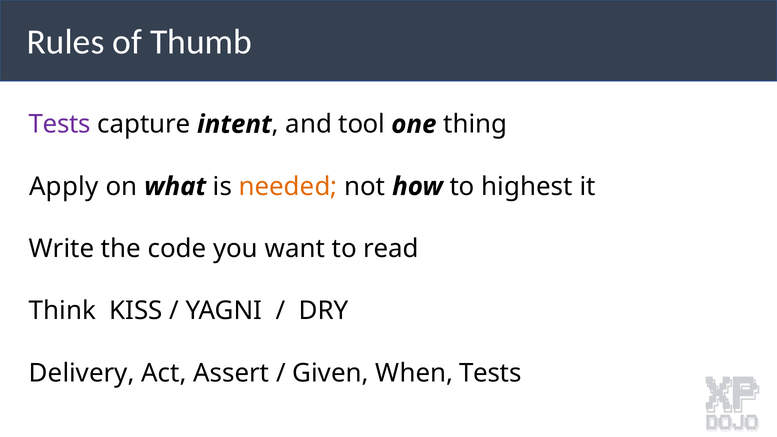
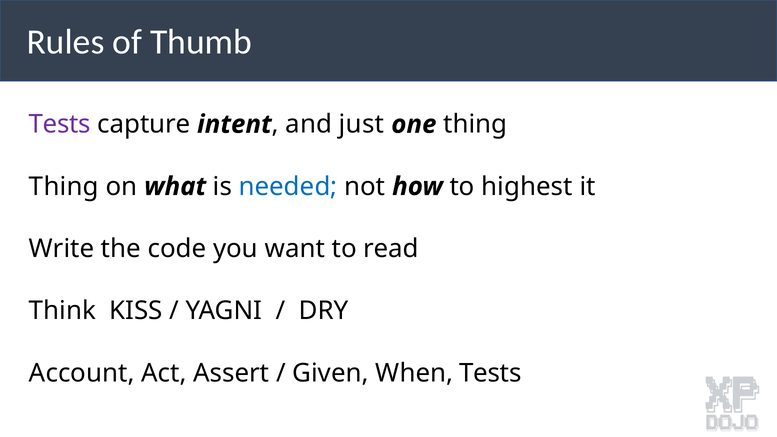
tool: tool -> just (361, 124)
Apply: Apply -> Thing (64, 187)
needed colour: orange -> blue (288, 187)
Delivery: Delivery -> Account (82, 373)
